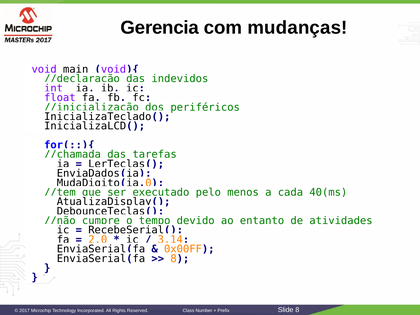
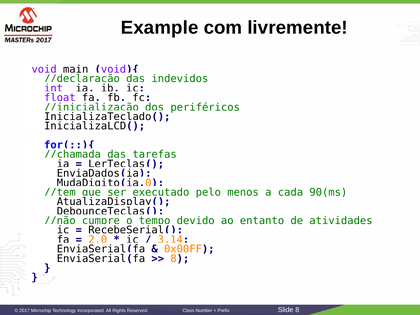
Gerencia: Gerencia -> Example (160, 28)
mudanças: mudanças -> livremente (298, 28)
40(ms: 40(ms -> 90(ms (328, 192)
